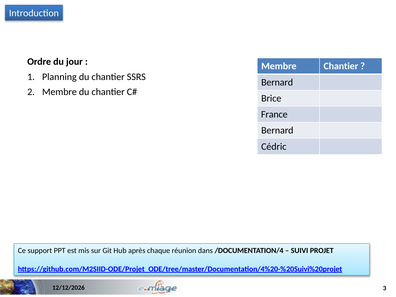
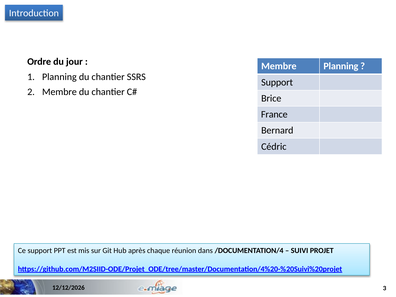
Membre Chantier: Chantier -> Planning (341, 66)
Bernard: Bernard -> Support (277, 82)
